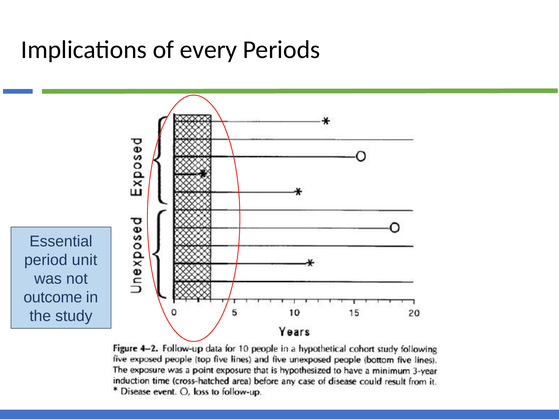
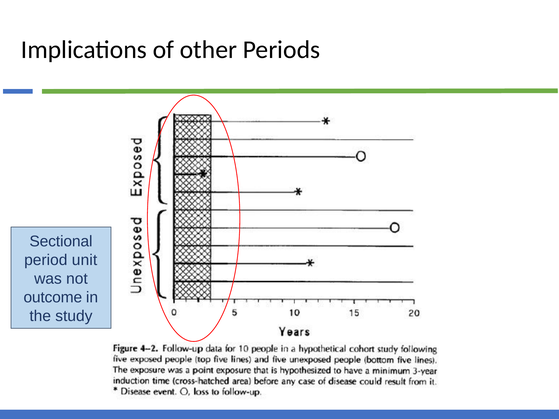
every: every -> other (208, 50)
Essential: Essential -> Sectional (61, 242)
